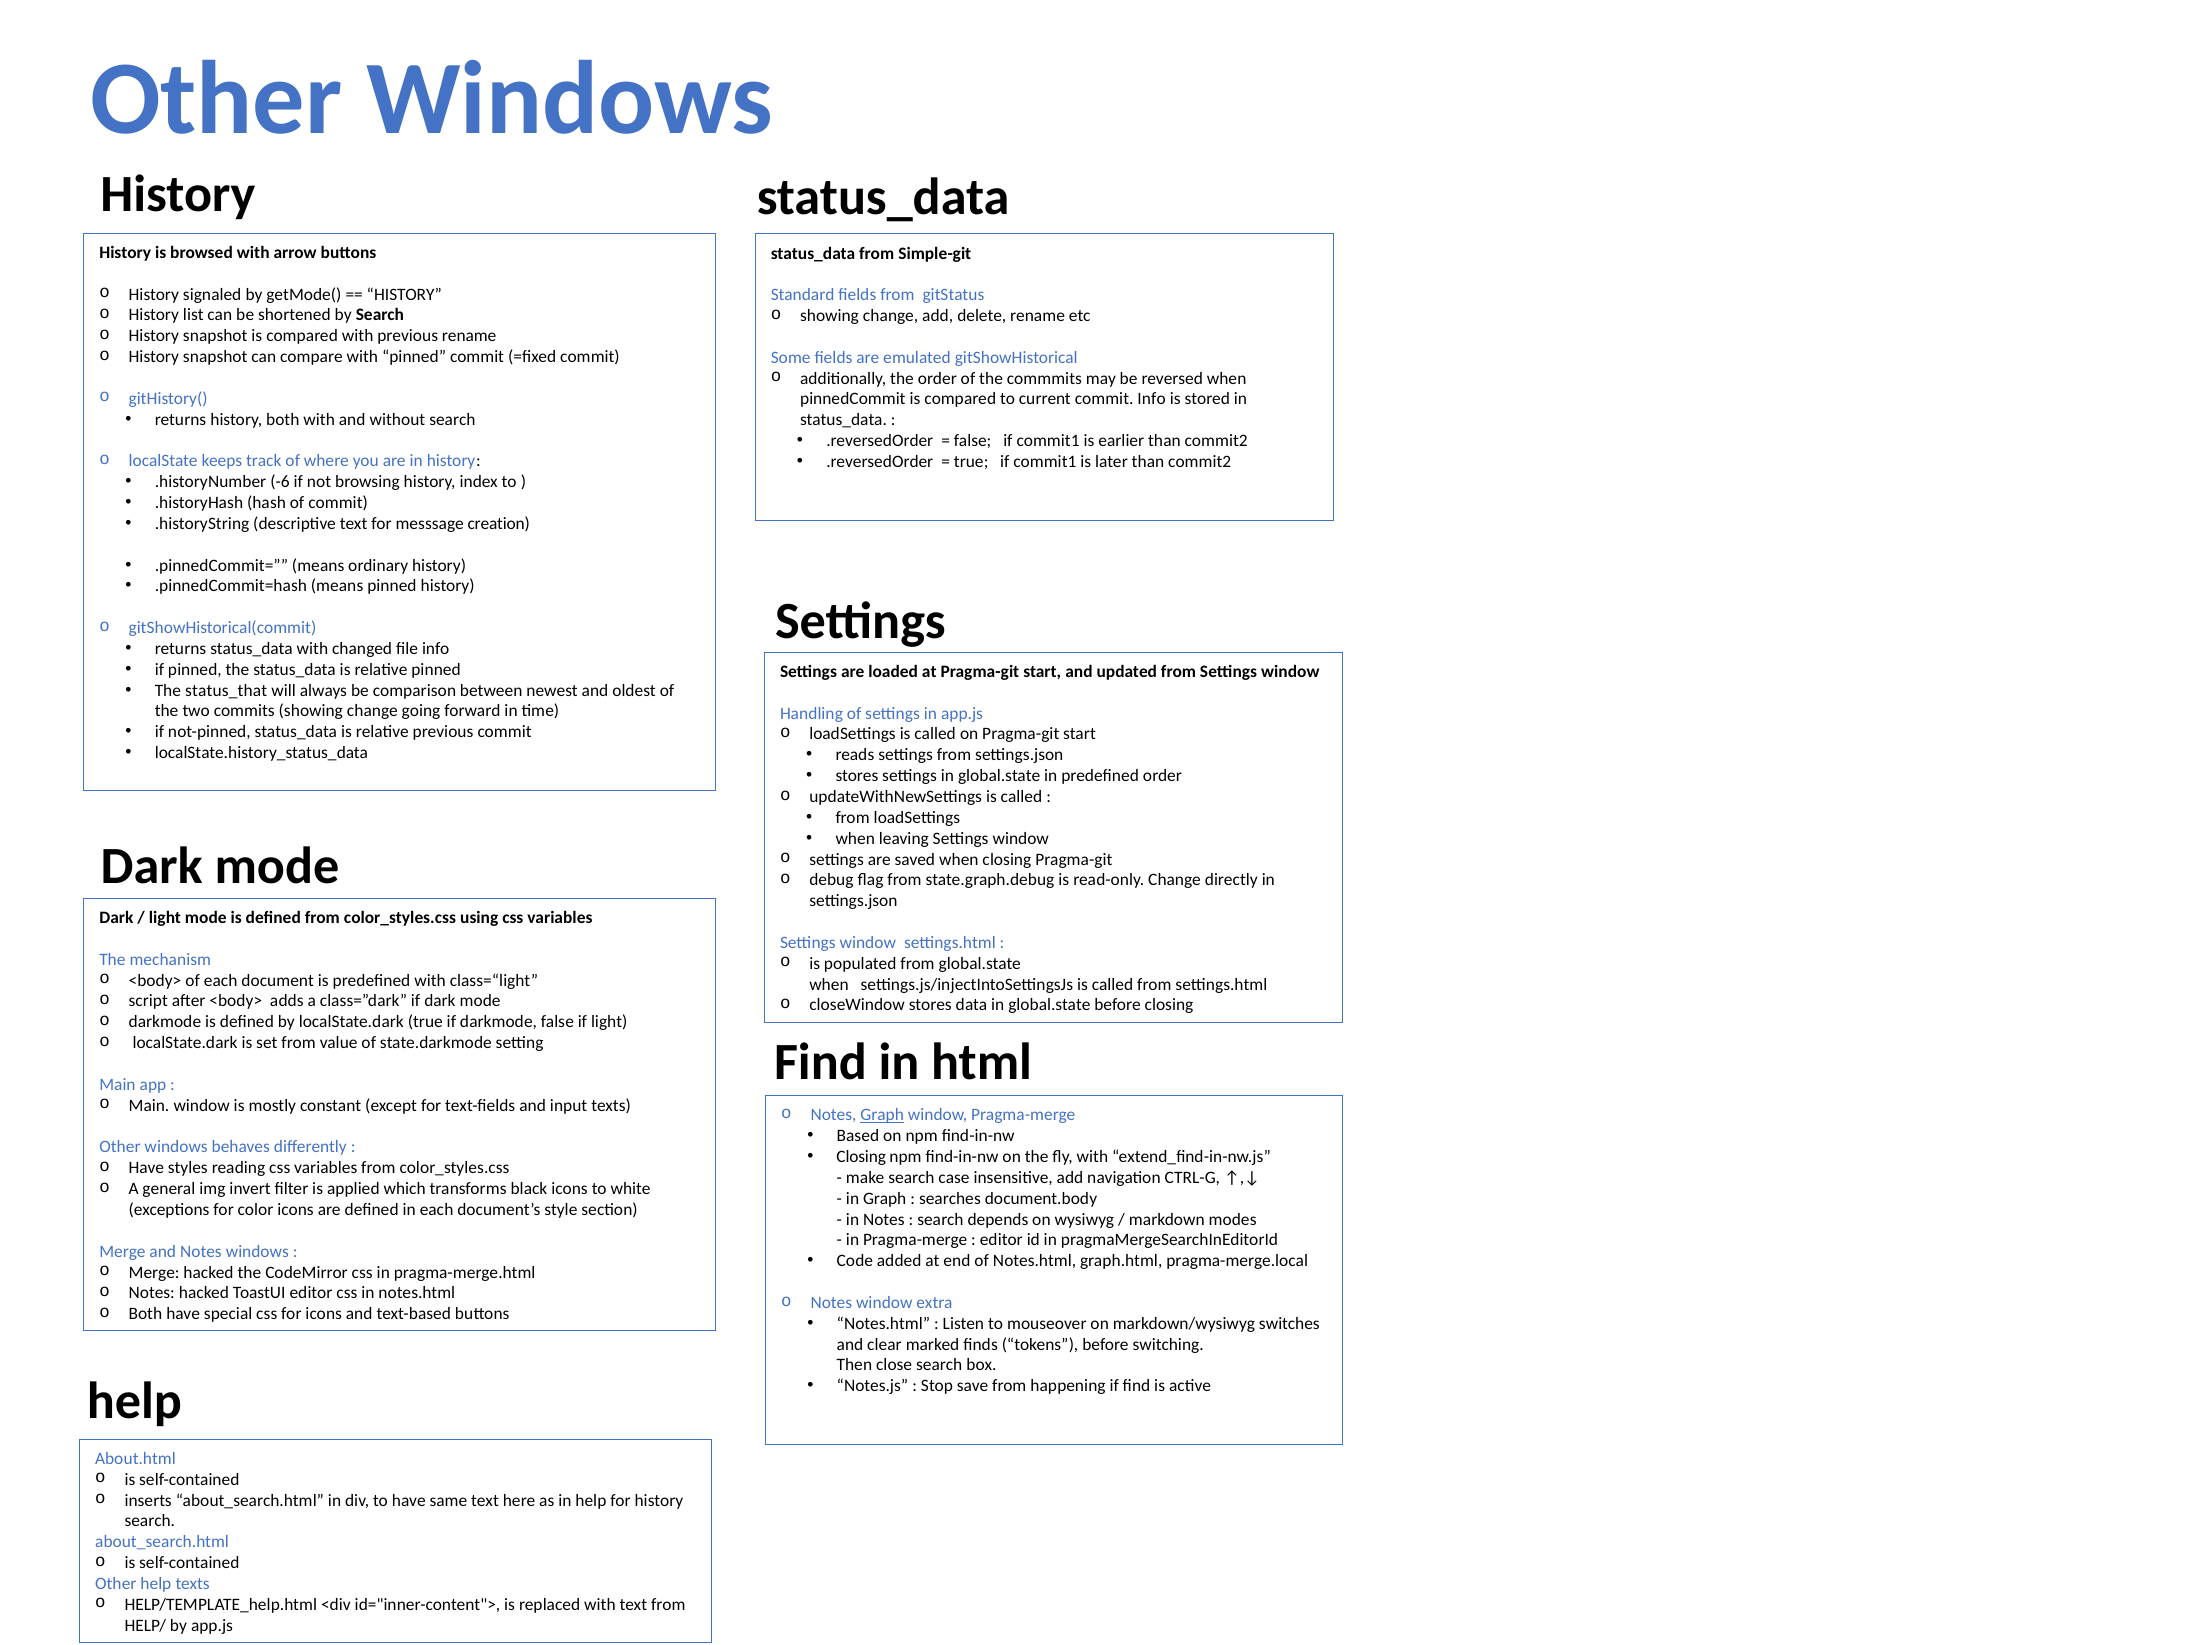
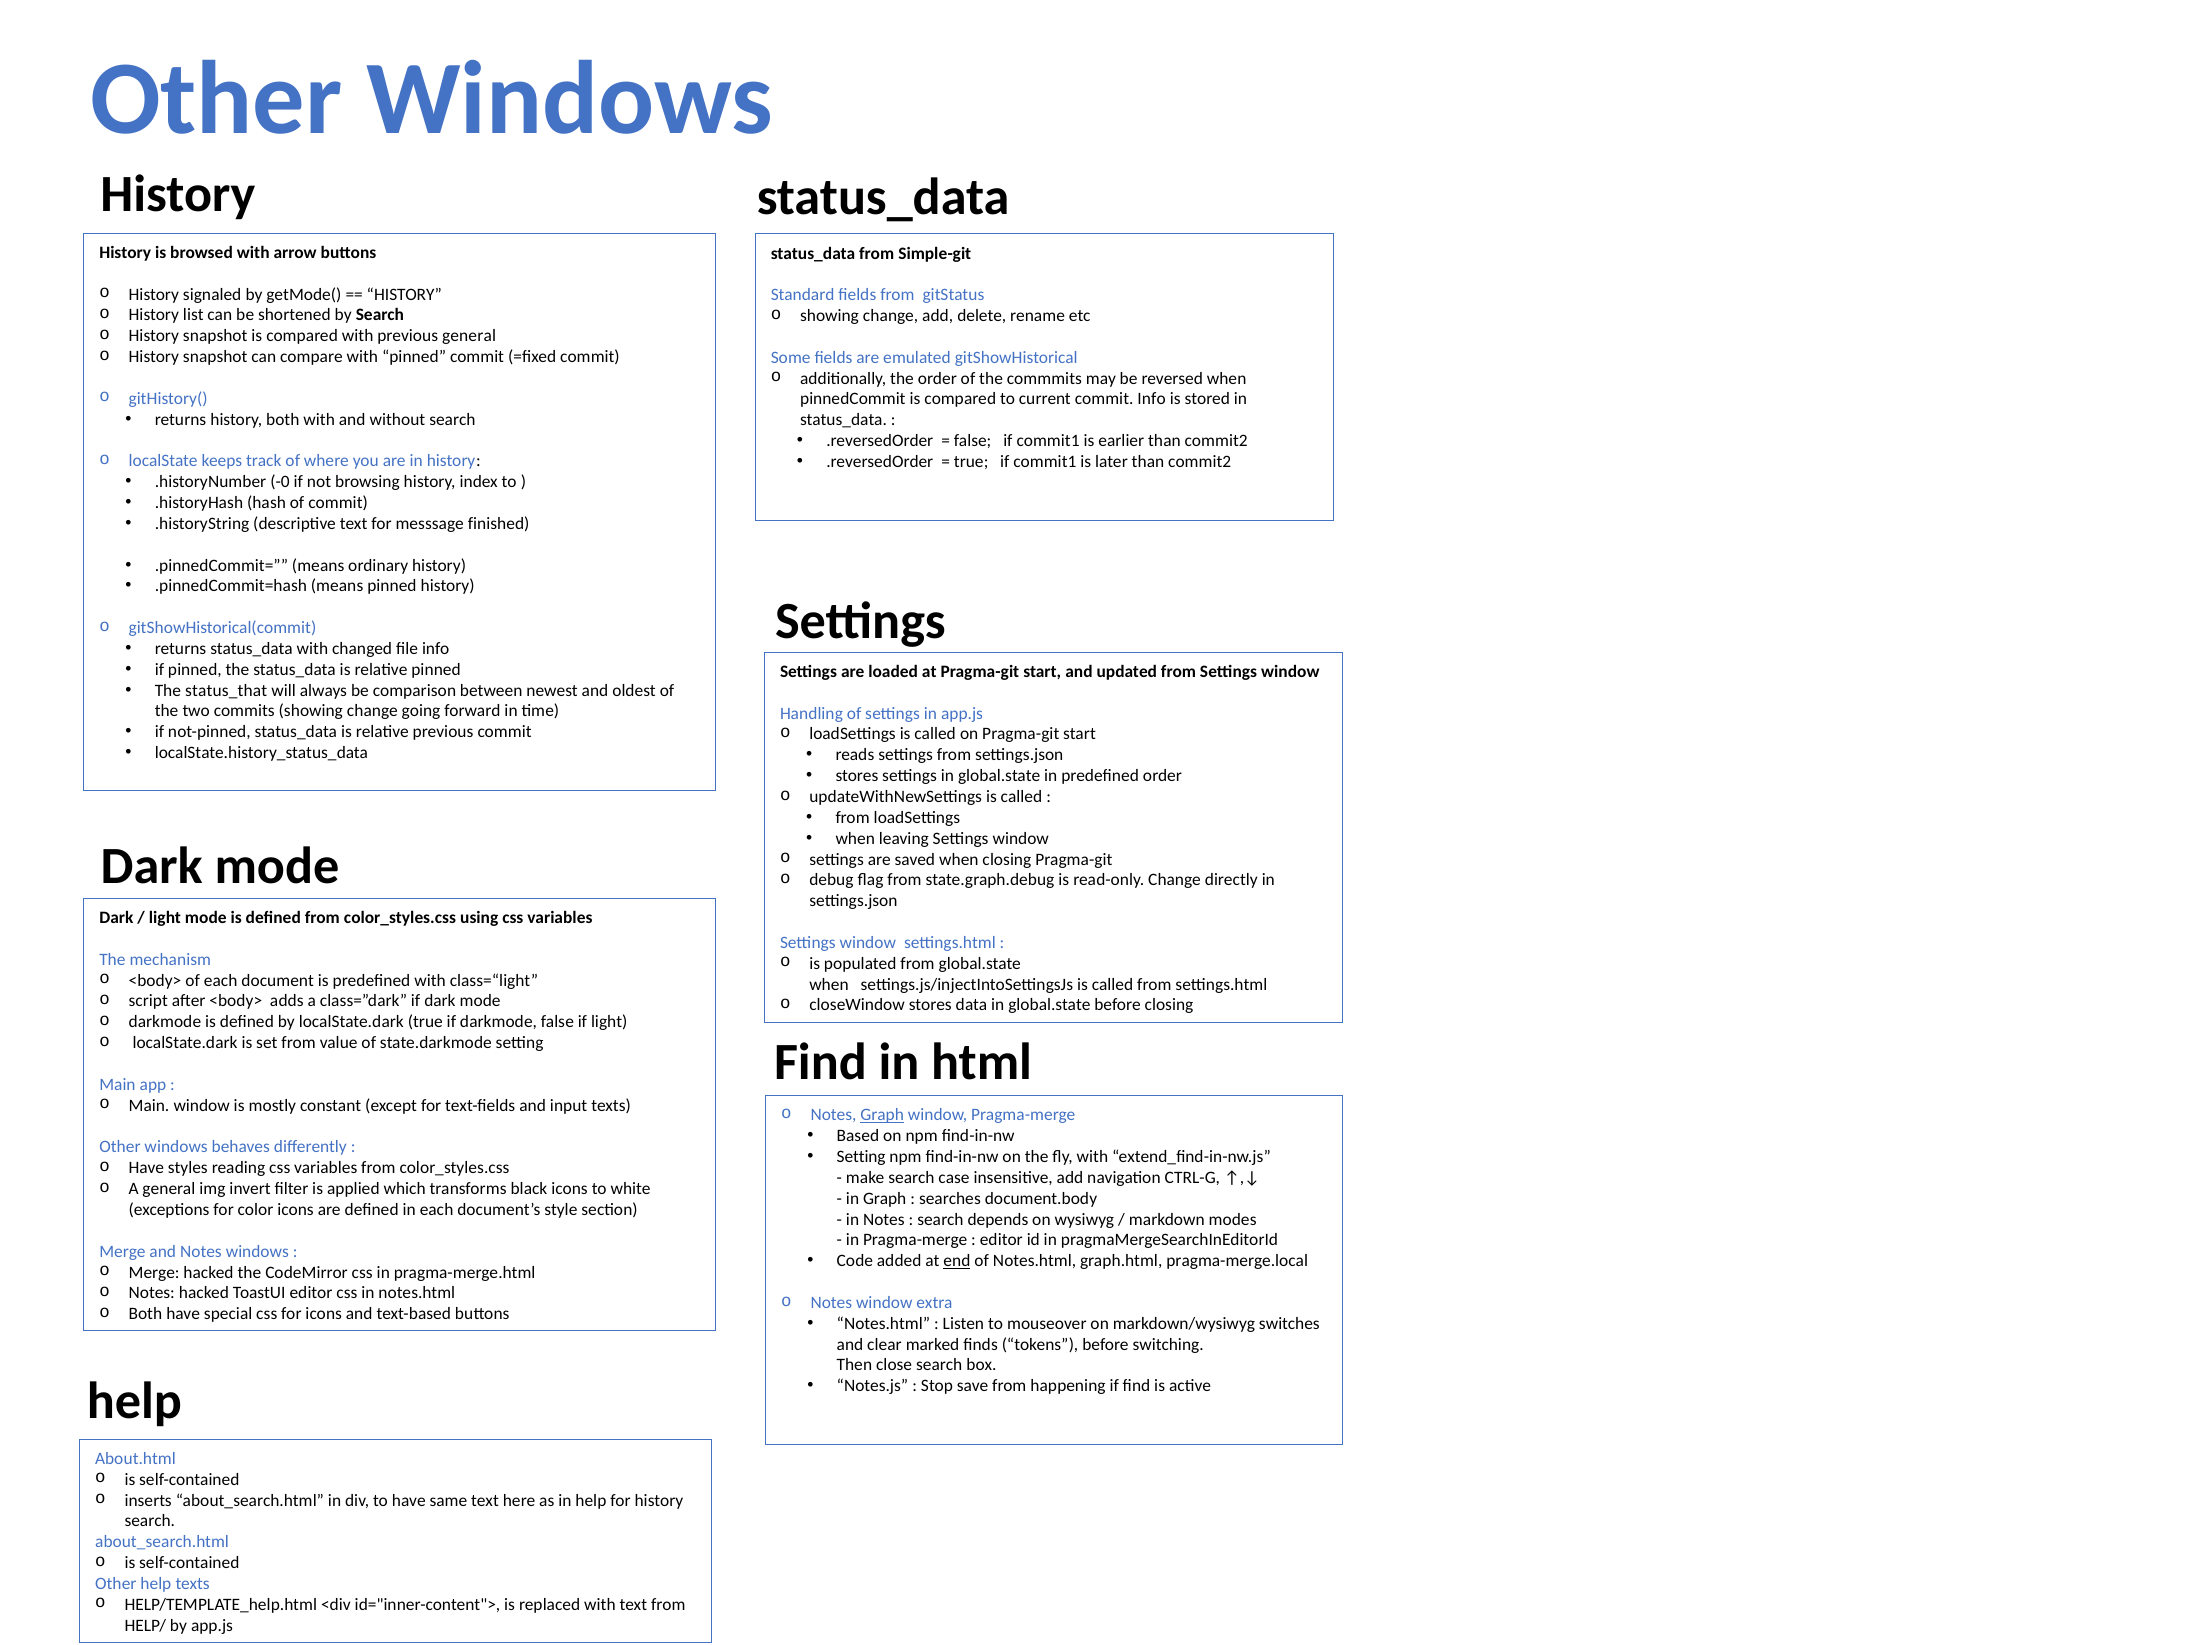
previous rename: rename -> general (469, 336)
-6: -6 -> -0 (280, 482)
creation: creation -> finished (499, 524)
Closing: Closing -> Setting (861, 1157)
end underline: none -> present (957, 1261)
